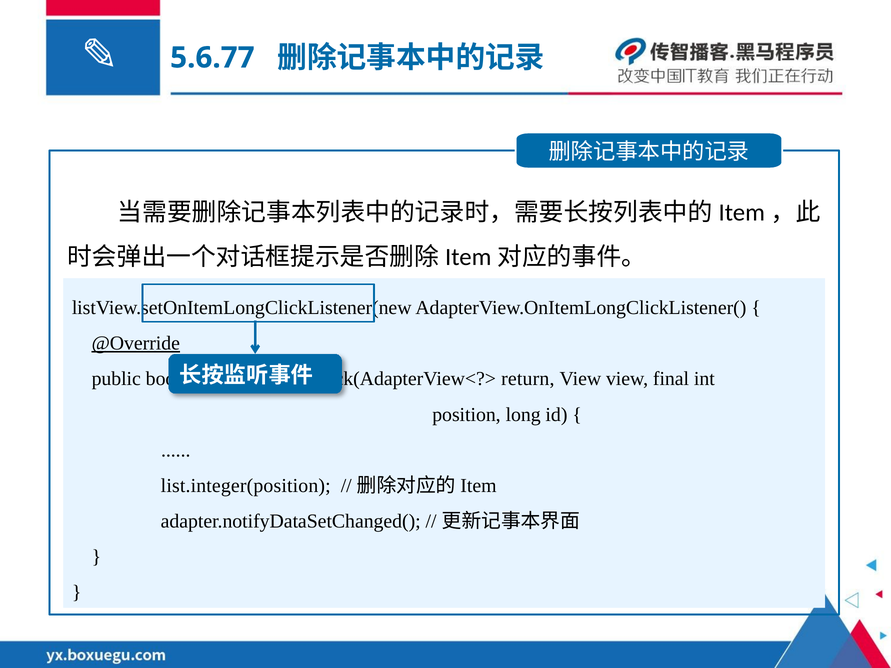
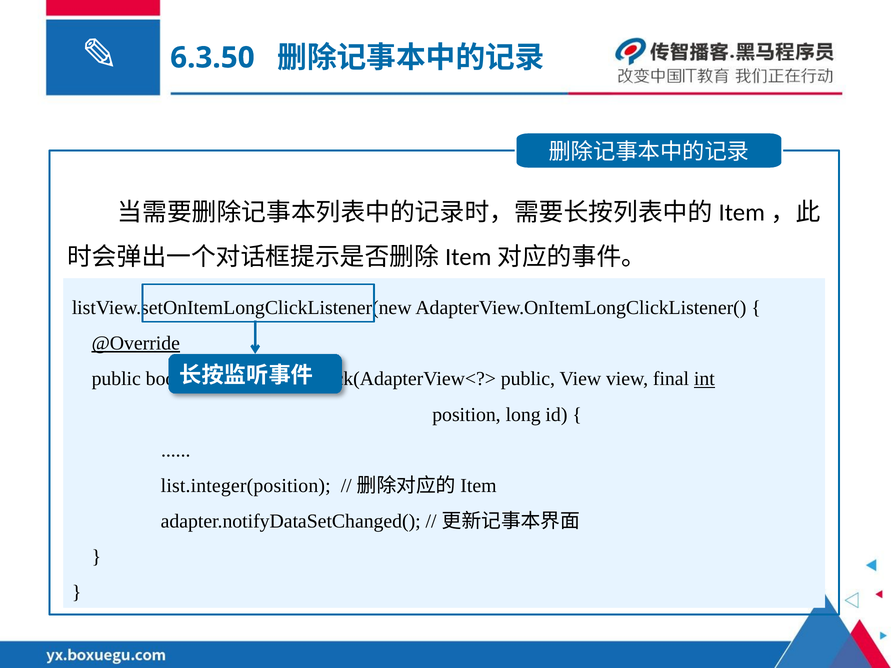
5.6.77: 5.6.77 -> 6.3.50 (212, 58)
return: return -> public (528, 379)
int underline: none -> present (704, 379)
